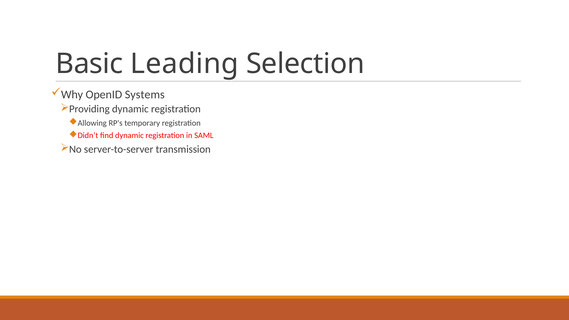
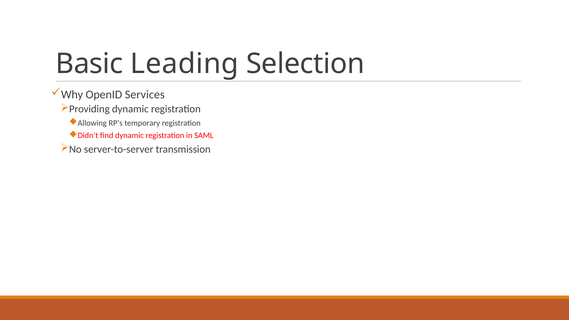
Systems: Systems -> Services (145, 95)
